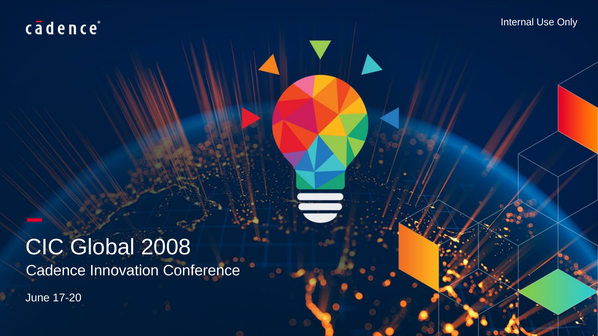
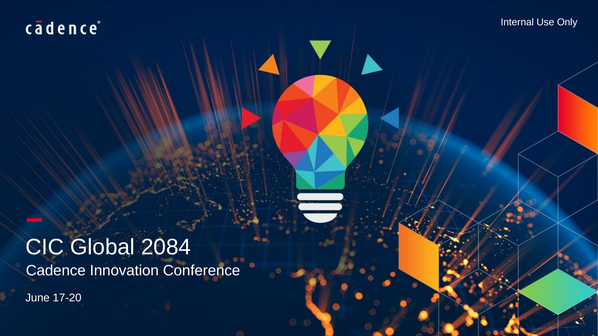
2008: 2008 -> 2084 (166, 247)
